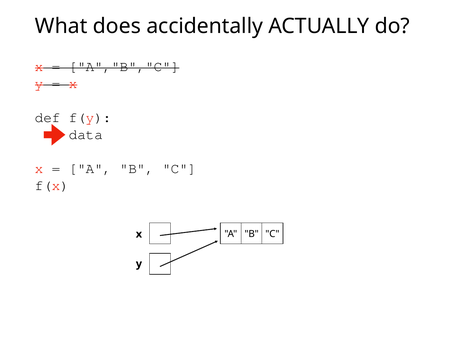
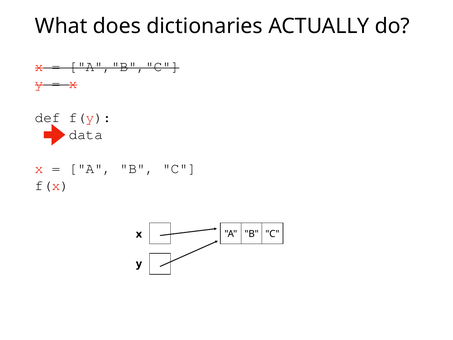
accidentally: accidentally -> dictionaries (205, 26)
